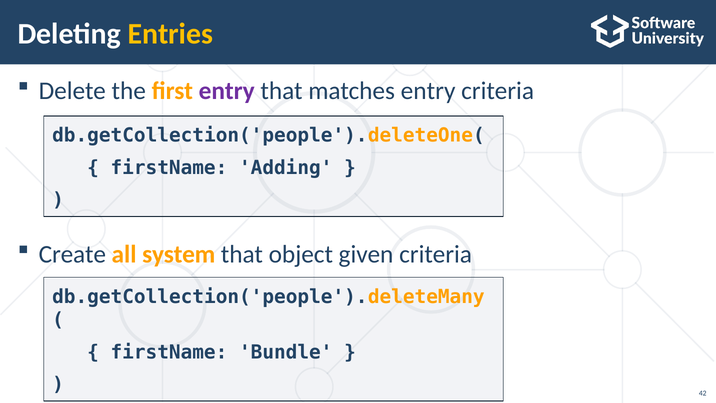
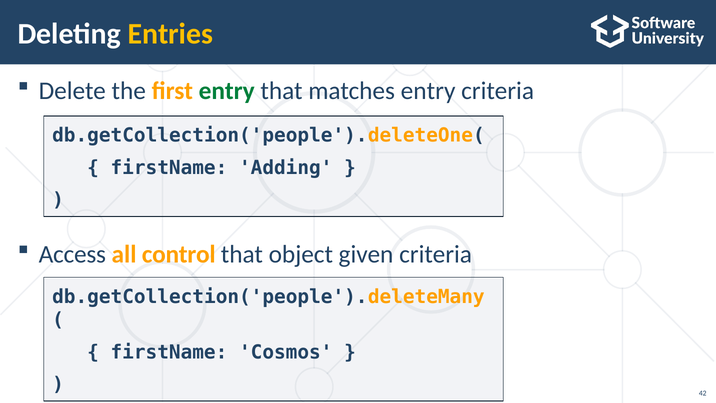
entry colour: purple -> green (227, 91)
Create: Create -> Access (72, 254)
system: system -> control (179, 254)
Bundle: Bundle -> Cosmos (286, 352)
